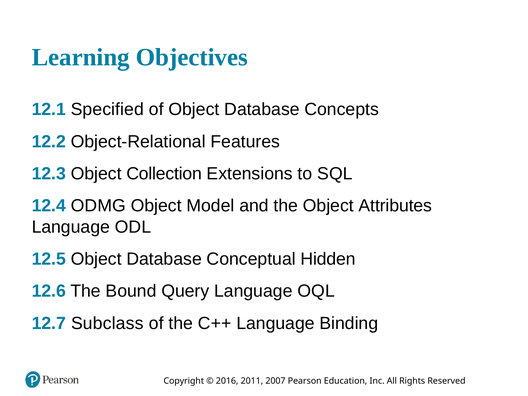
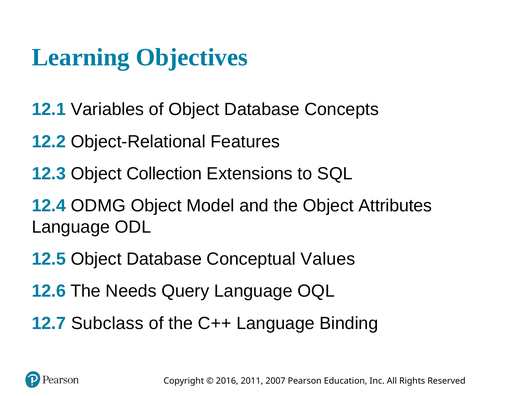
Specified: Specified -> Variables (107, 109)
Hidden: Hidden -> Values (328, 259)
Bound: Bound -> Needs (131, 291)
